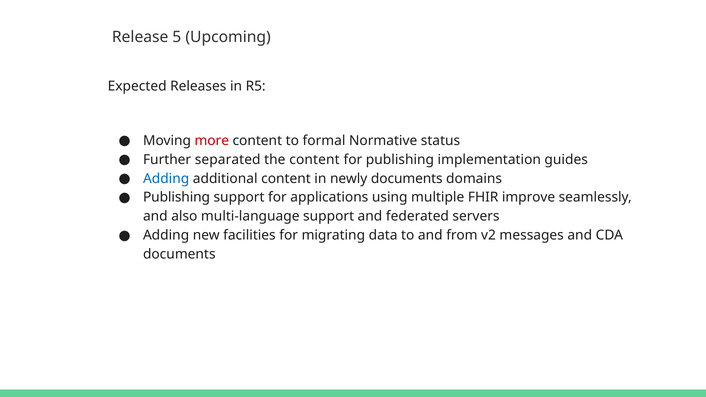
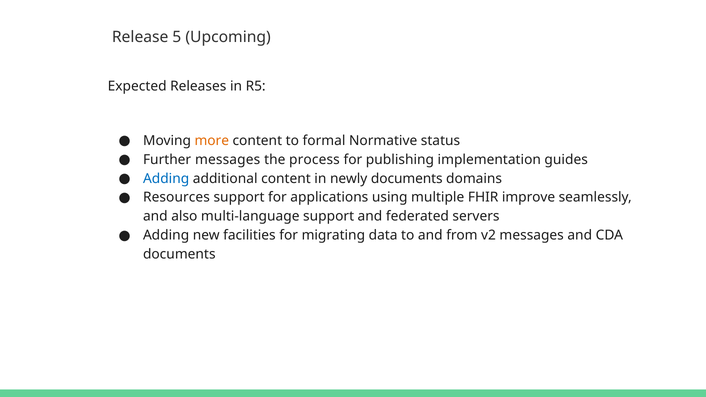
more colour: red -> orange (212, 141)
Further separated: separated -> messages (228, 160)
the content: content -> process (314, 160)
Publishing: Publishing -> Resources (176, 197)
